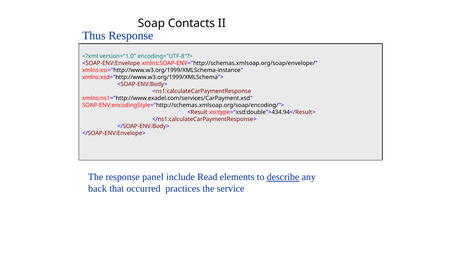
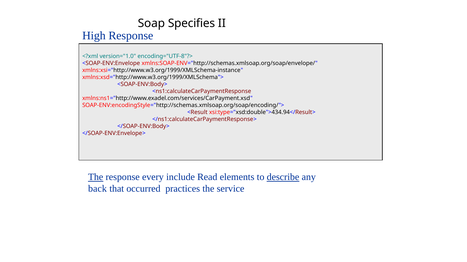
Contacts: Contacts -> Specifies (191, 23)
Thus: Thus -> High (94, 36)
The underline: none -> present (96, 178)
panel: panel -> every (153, 178)
